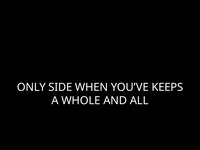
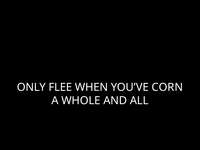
SIDE: SIDE -> FLEE (60, 87)
KEEPS: KEEPS -> CORN (167, 87)
